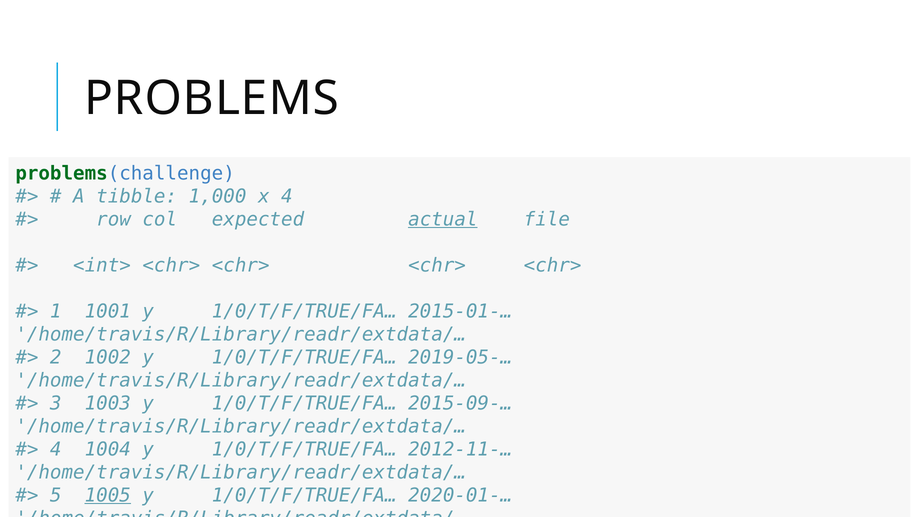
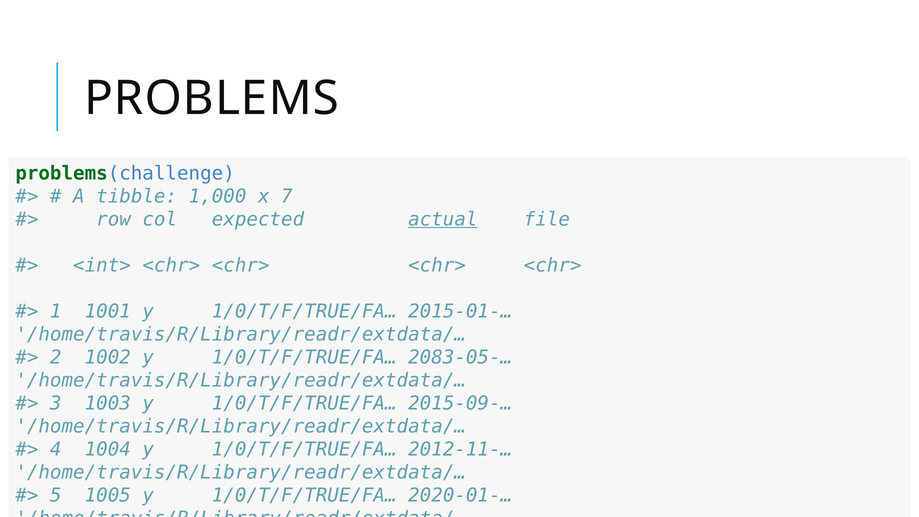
x 4: 4 -> 7 (287, 196)
2019-05-…: 2019-05-… -> 2083-05-… (460, 357)
1005 underline: present -> none (108, 495)
